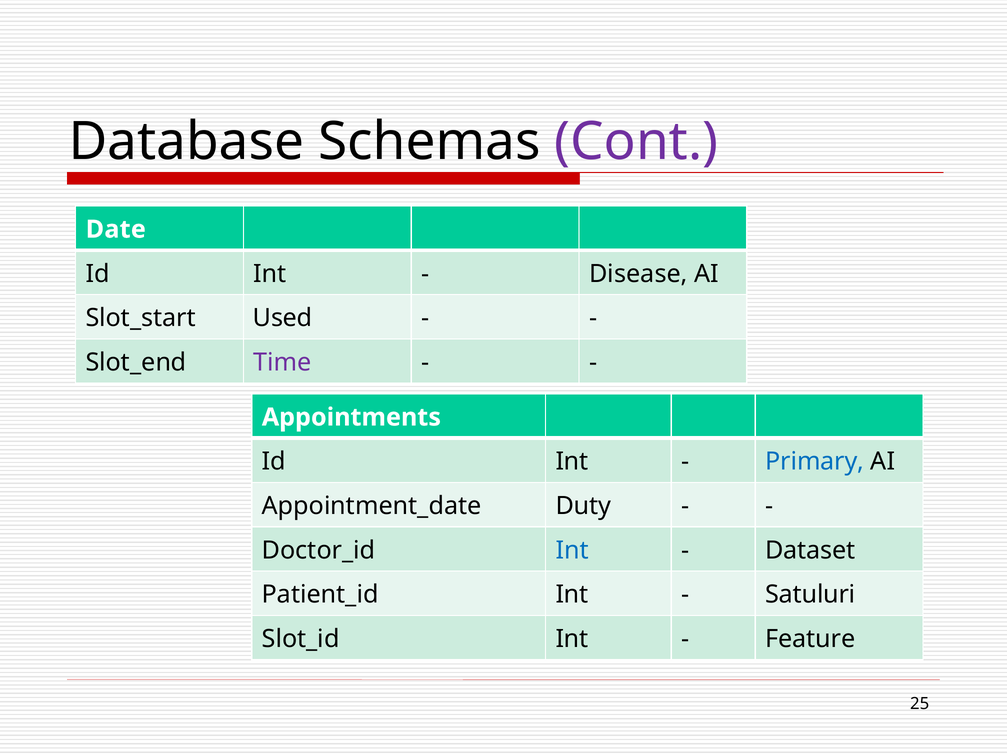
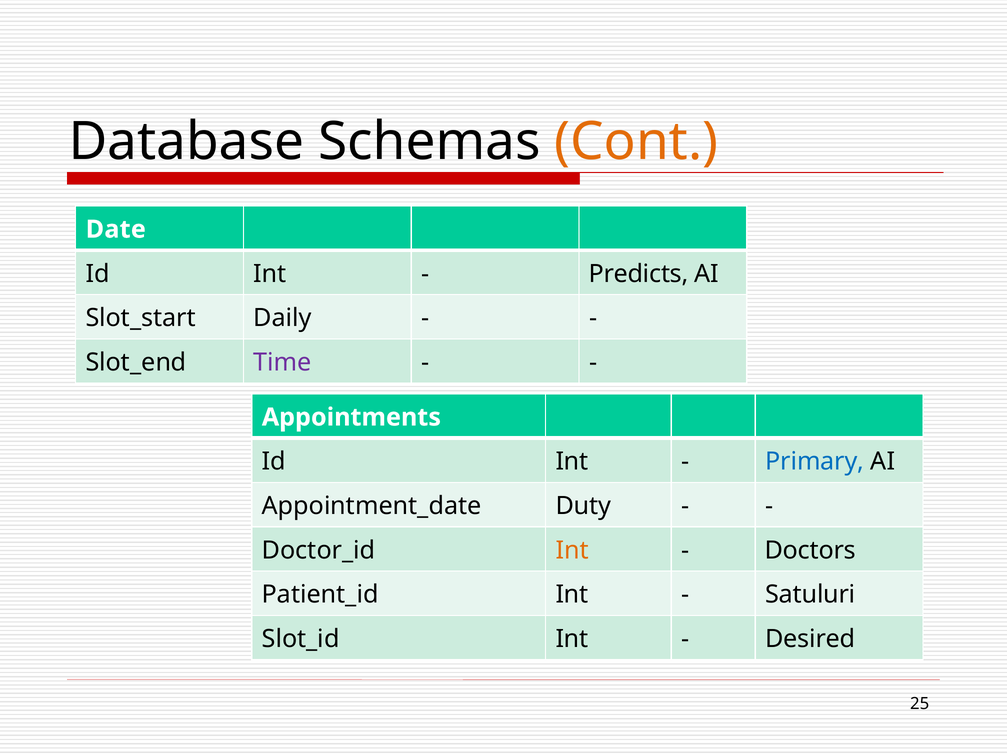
Cont colour: purple -> orange (636, 142)
Disease: Disease -> Predicts (639, 274)
Used: Used -> Daily (283, 318)
Int colour: blue -> orange (572, 550)
Dataset: Dataset -> Doctors (810, 550)
Feature: Feature -> Desired (810, 639)
